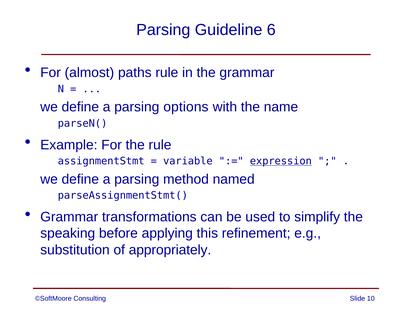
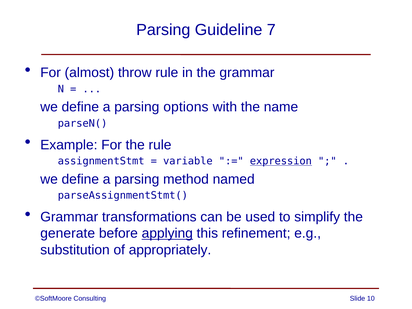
6: 6 -> 7 (271, 30)
paths: paths -> throw (135, 73)
speaking: speaking -> generate (68, 233)
applying underline: none -> present (167, 233)
